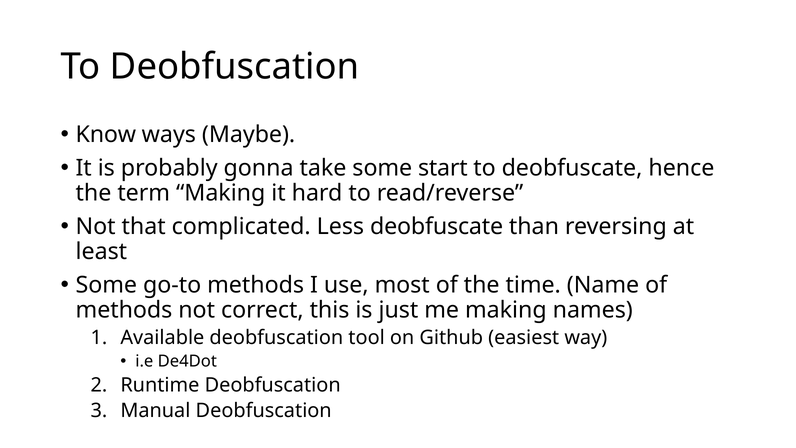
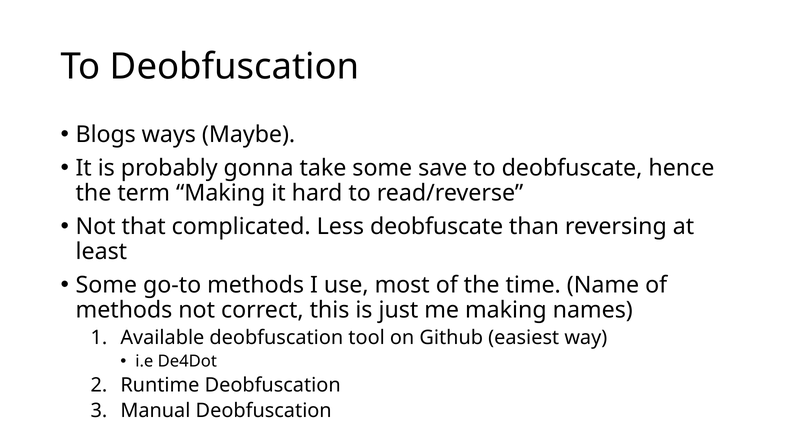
Know: Know -> Blogs (106, 135)
start: start -> save (443, 168)
